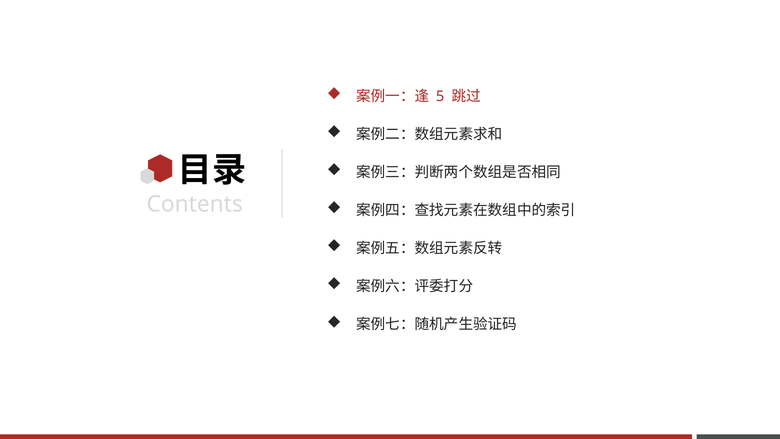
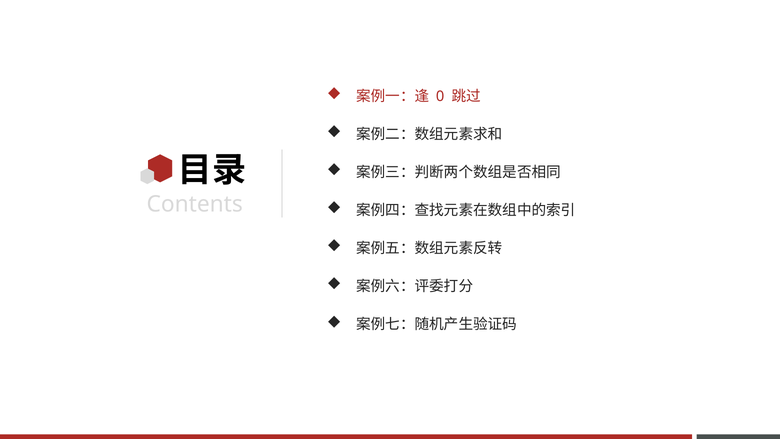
5: 5 -> 0 (440, 96)
